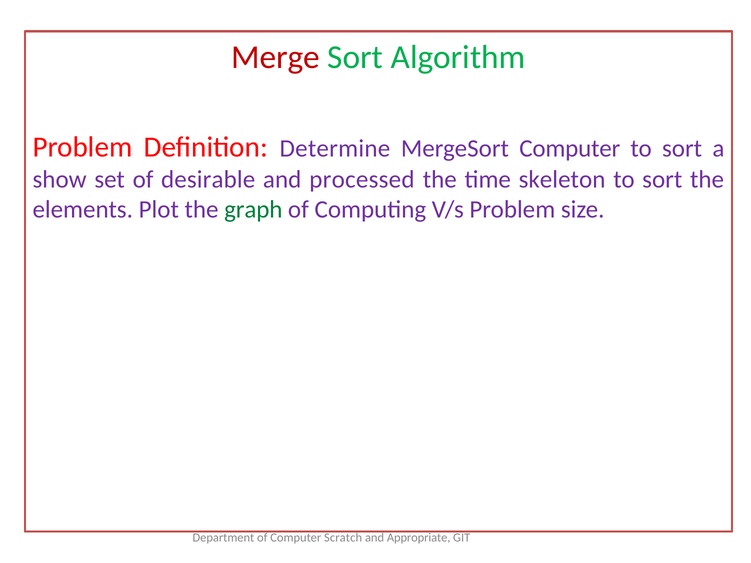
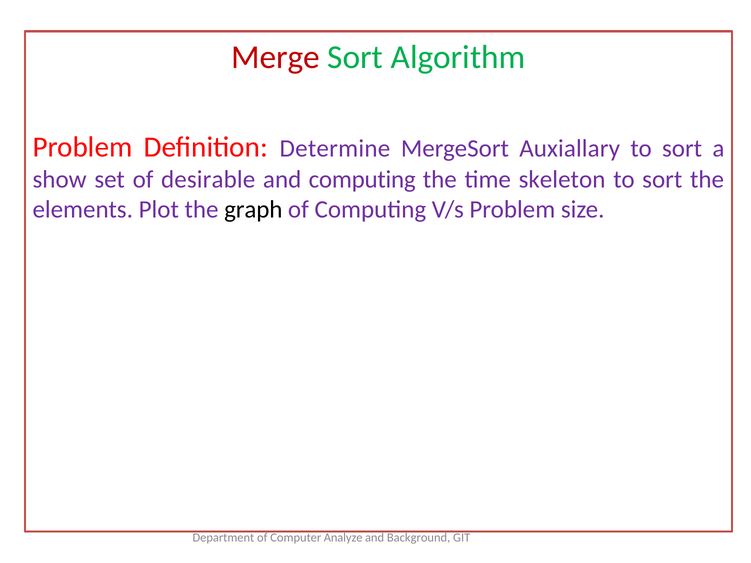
MergeSort Computer: Computer -> Auxiallary (570, 149)
and processed: processed -> computing (362, 180)
graph colour: green -> black (253, 210)
Scratch: Scratch -> Analyze (343, 538)
Appropriate: Appropriate -> Background (419, 538)
